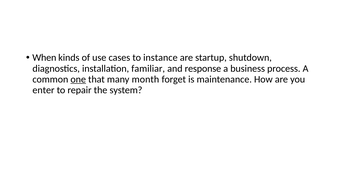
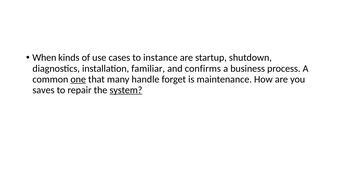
response: response -> confirms (203, 69)
month: month -> handle (145, 79)
enter: enter -> saves (44, 90)
system underline: none -> present (126, 90)
